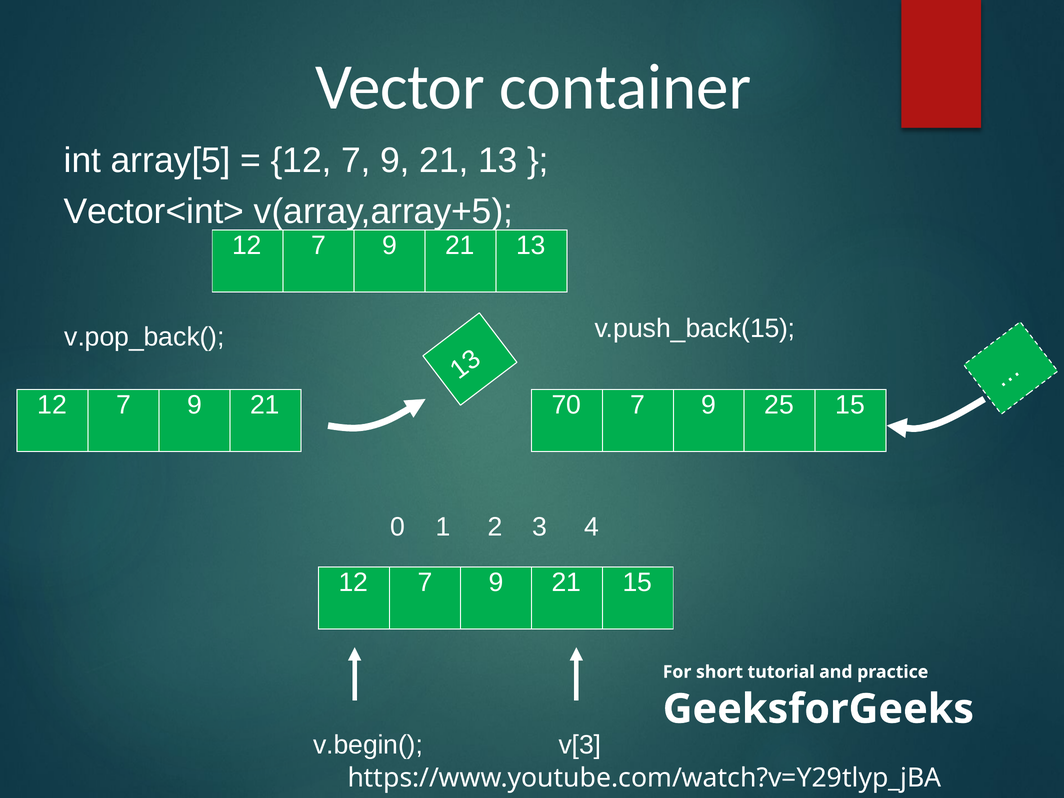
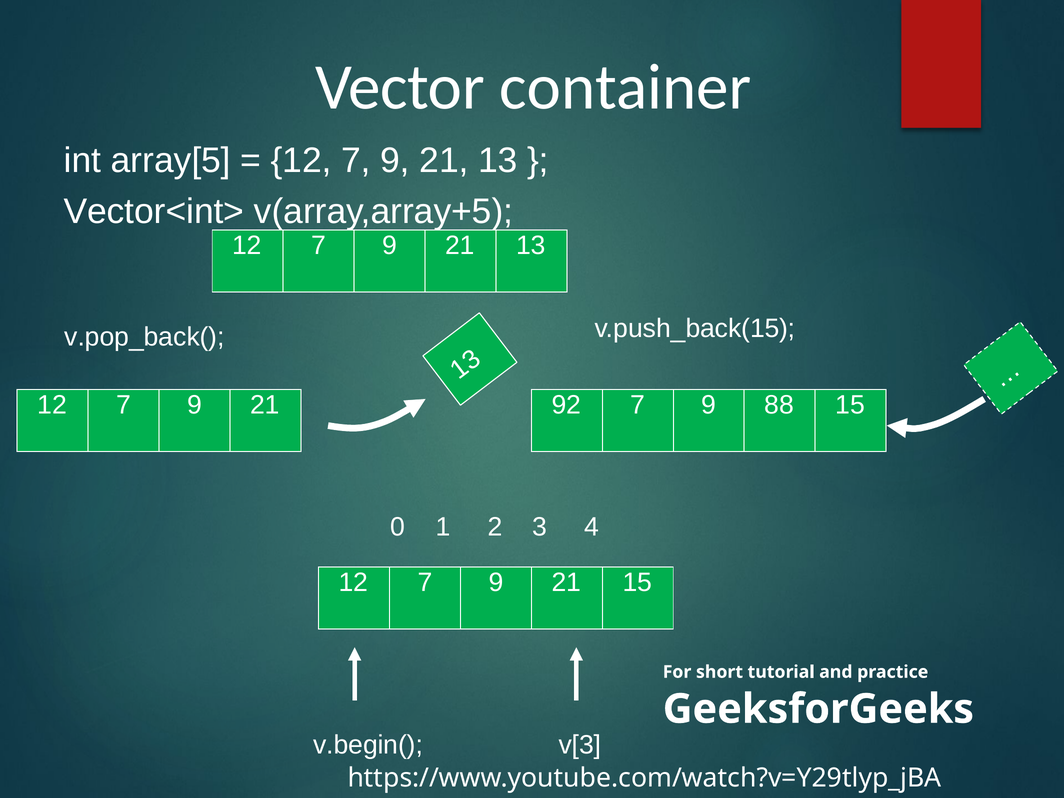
70: 70 -> 92 (566, 405)
25: 25 -> 88 (779, 405)
